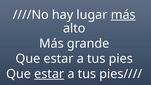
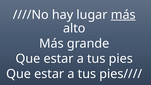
estar underline: present -> none (49, 74)
